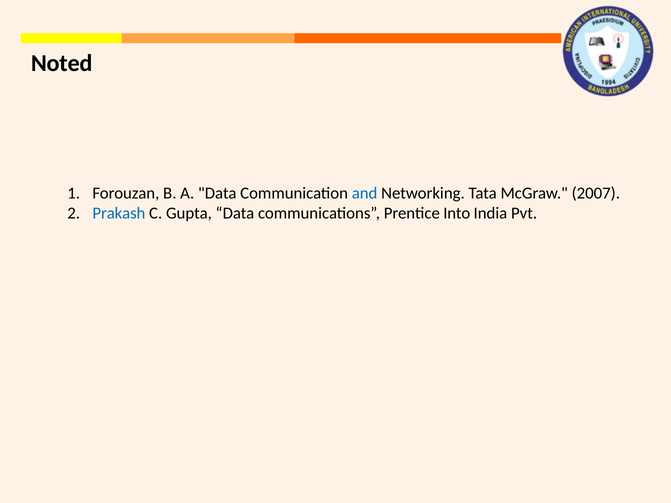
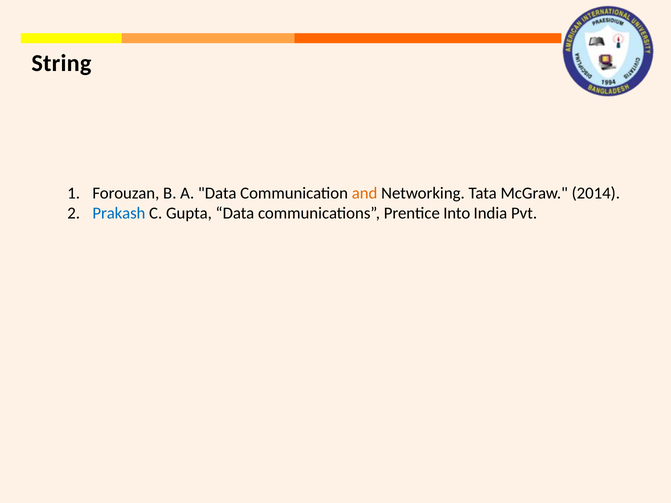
Noted: Noted -> String (61, 63)
and colour: blue -> orange (365, 193)
2007: 2007 -> 2014 (596, 193)
